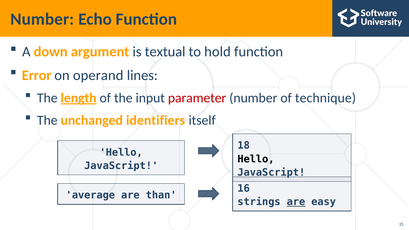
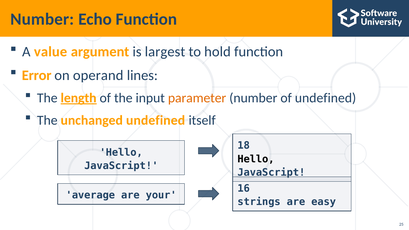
down: down -> value (51, 52)
textual: textual -> largest (165, 52)
parameter colour: red -> orange (197, 98)
of technique: technique -> undefined (326, 98)
unchanged identifiers: identifiers -> undefined (156, 120)
than: than -> your (161, 195)
are underline: present -> none (296, 202)
